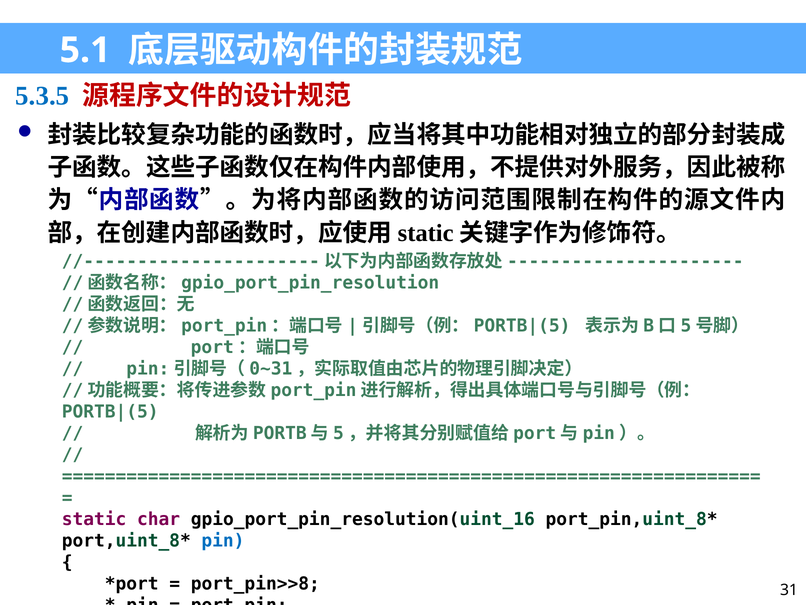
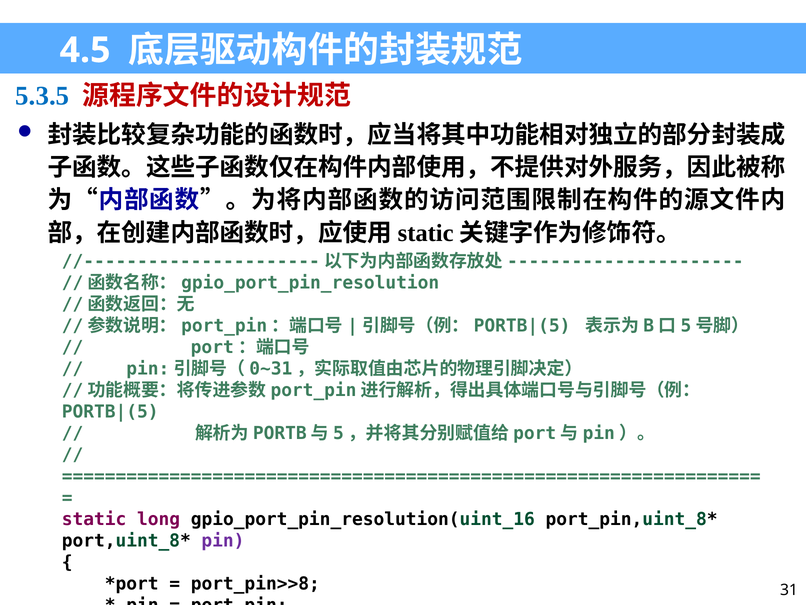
5.1: 5.1 -> 4.5 (85, 50)
char: char -> long (159, 519)
pin colour: blue -> purple (223, 540)
